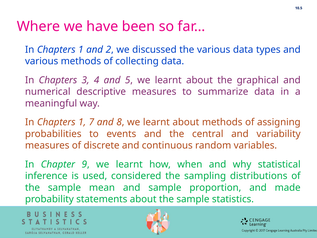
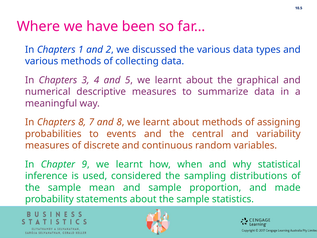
1: 1 -> 8 (82, 122)
